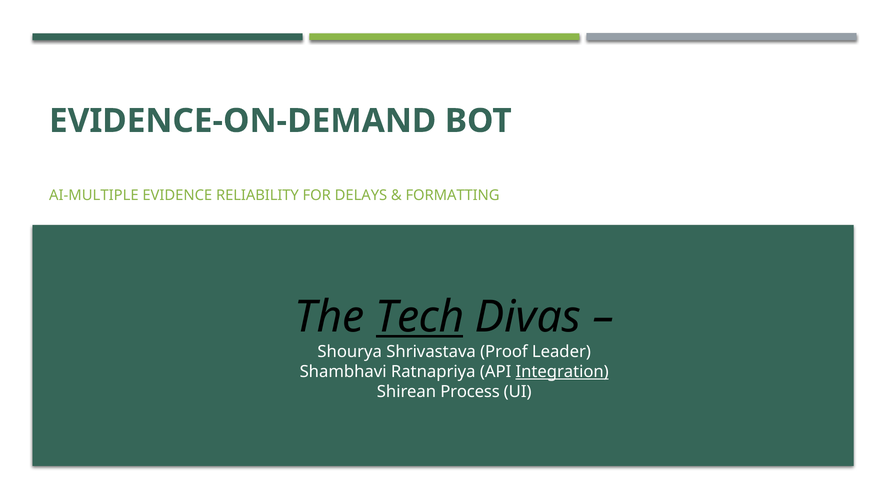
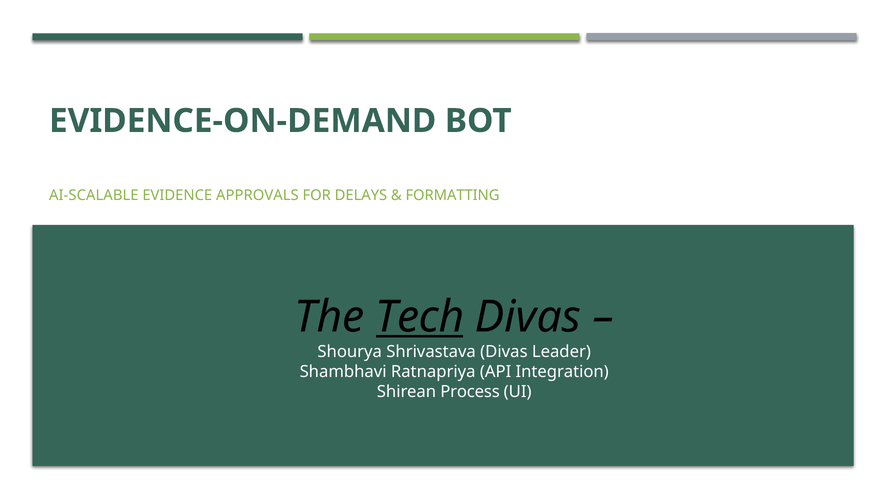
AI-MULTIPLE: AI-MULTIPLE -> AI-SCALABLE (94, 195)
RELIABILITY: RELIABILITY -> APPROVALS (257, 195)
Shrivastava Proof: Proof -> Divas (504, 352)
Integration underline: present -> none (562, 372)
